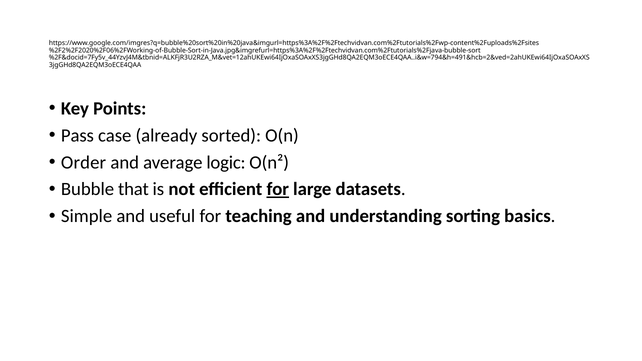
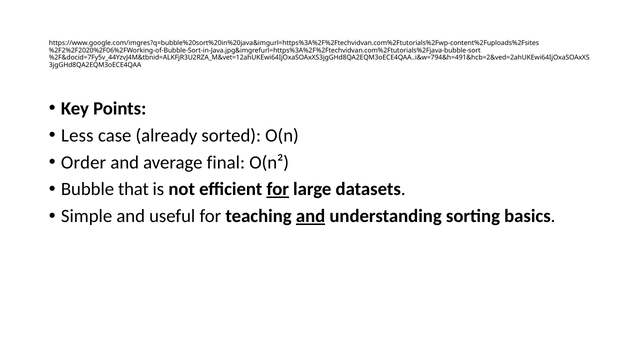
Pass: Pass -> Less (77, 135)
logic: logic -> final (226, 162)
and underline: none -> present (311, 216)
